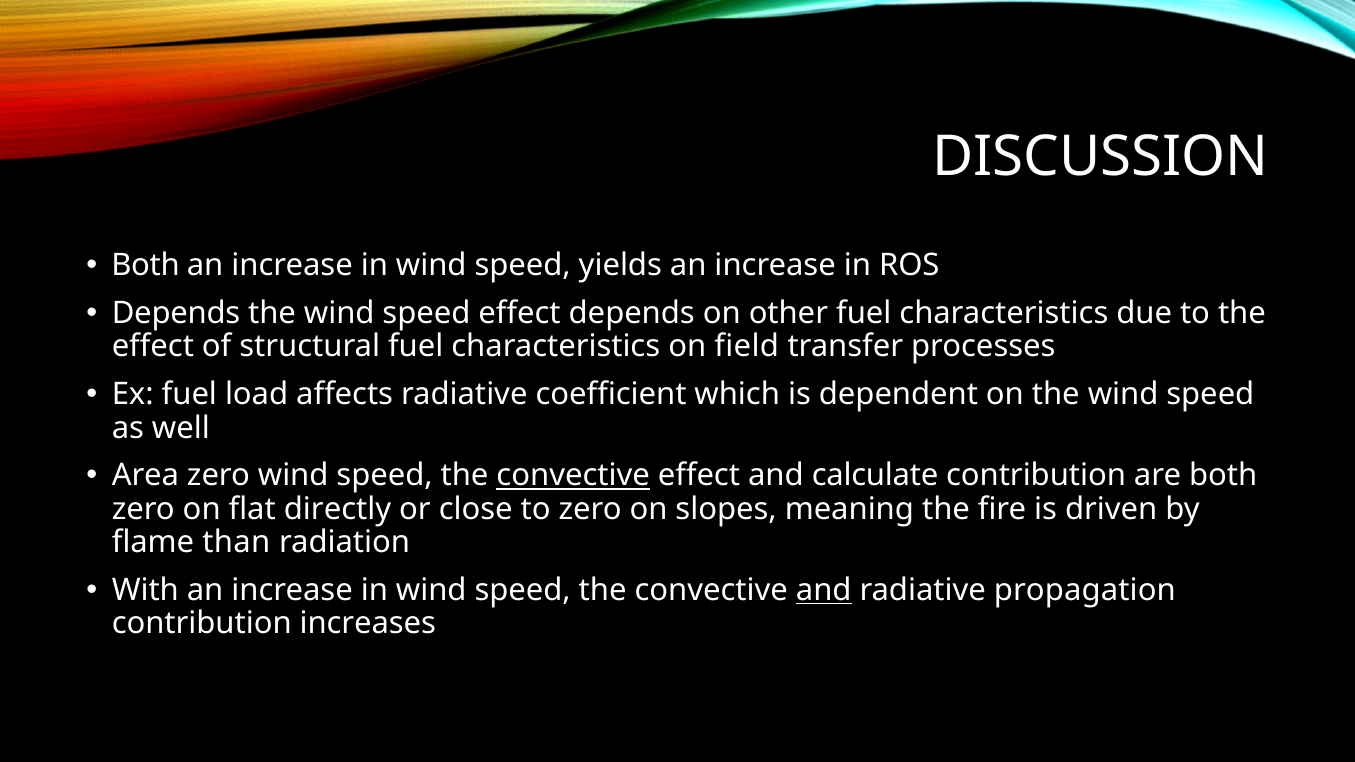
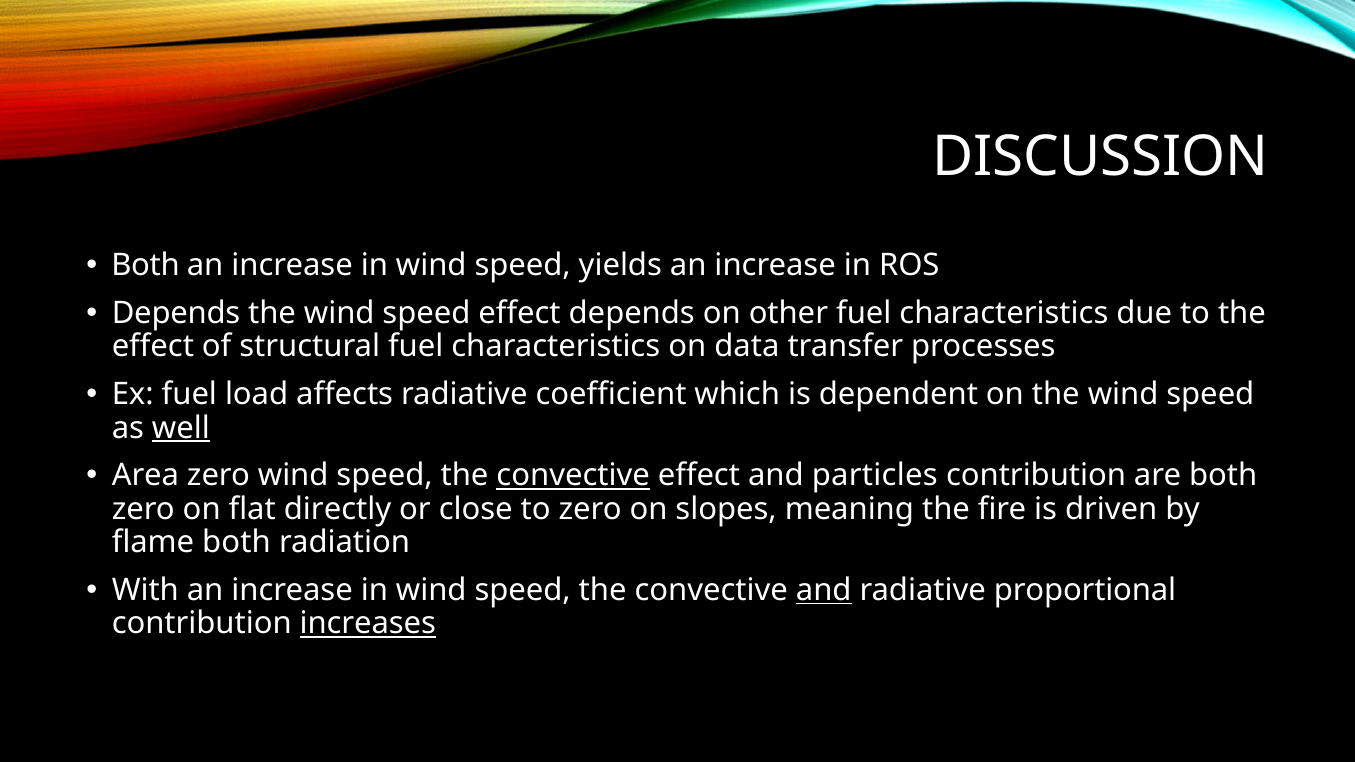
field: field -> data (747, 347)
well underline: none -> present (181, 428)
calculate: calculate -> particles (875, 476)
flame than: than -> both (237, 543)
propagation: propagation -> proportional (1085, 590)
increases underline: none -> present (368, 624)
